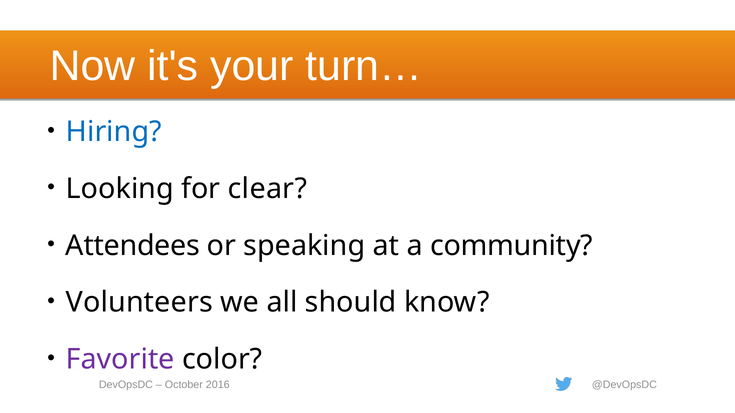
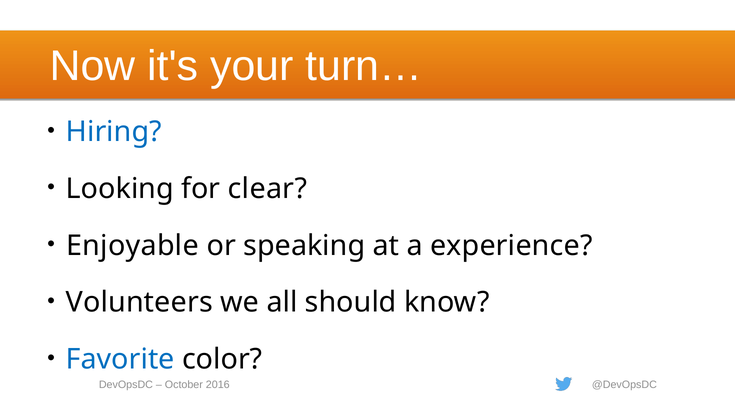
Attendees: Attendees -> Enjoyable (132, 246)
community: community -> experience (511, 246)
Favorite colour: purple -> blue (120, 360)
